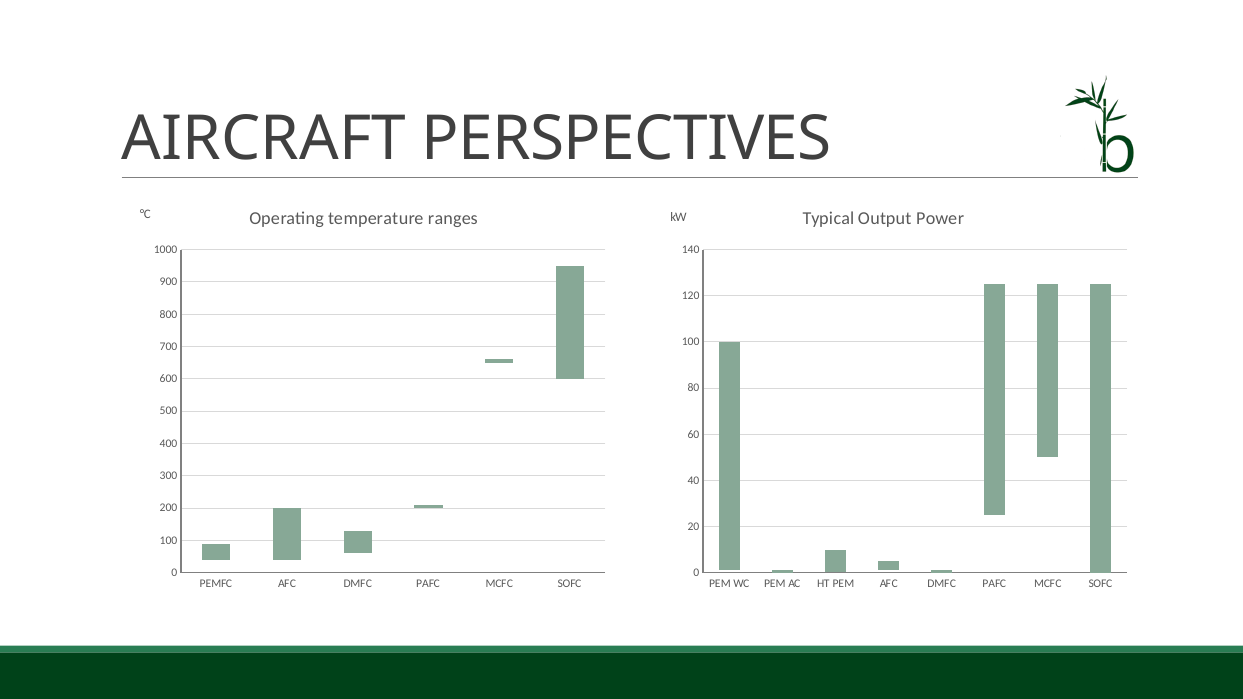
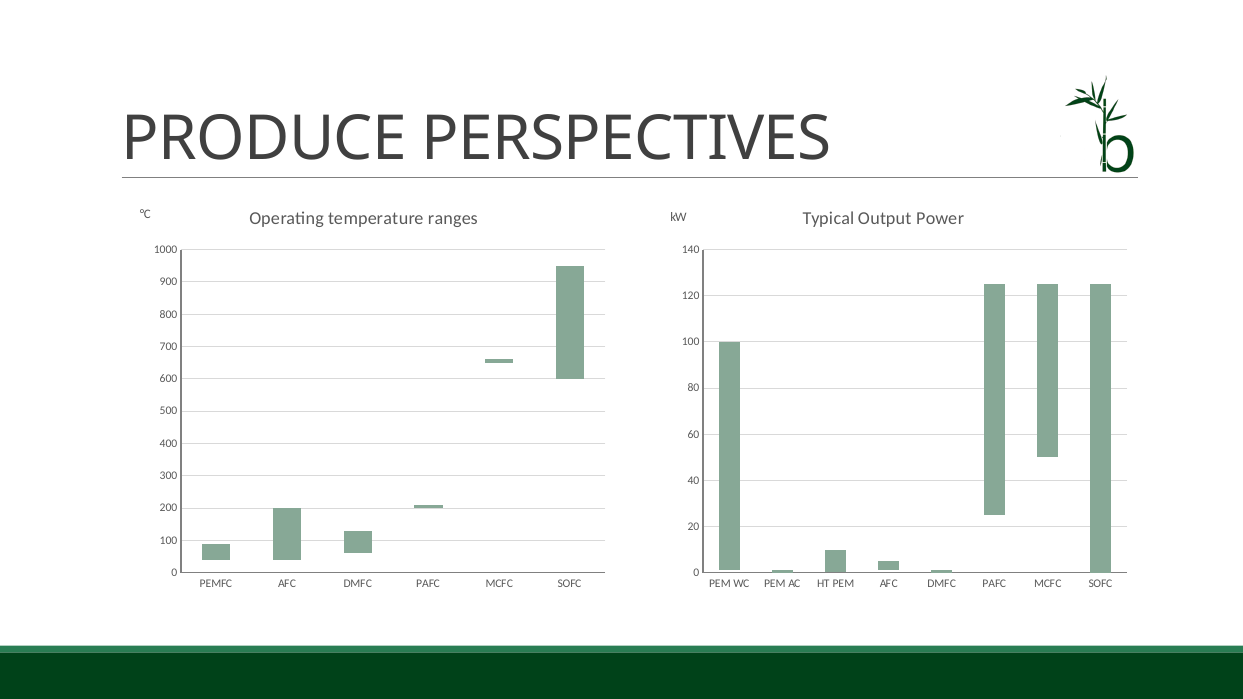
AIRCRAFT: AIRCRAFT -> PRODUCE (264, 139)
